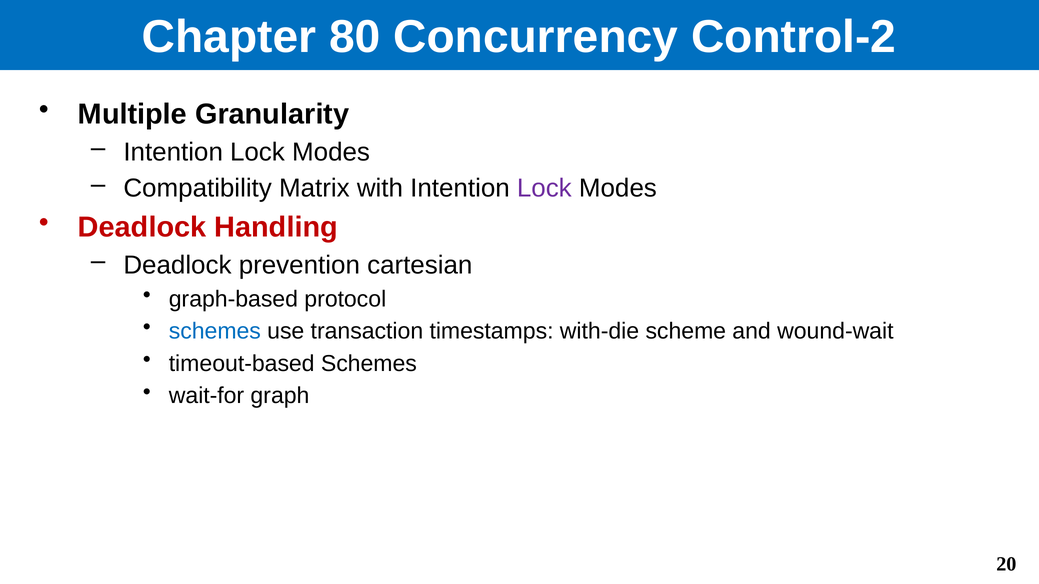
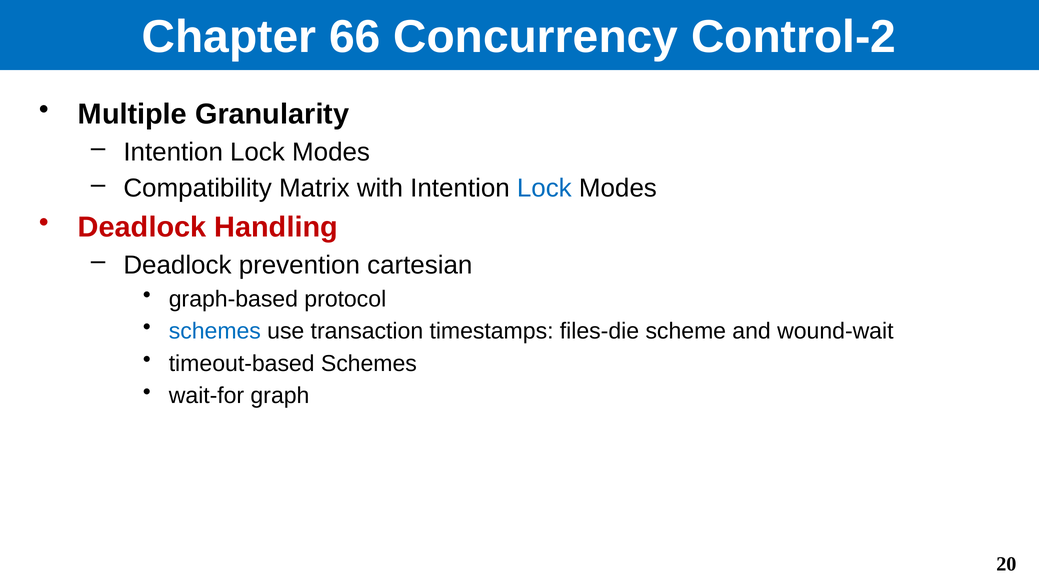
80: 80 -> 66 (355, 37)
Lock colour: purple -> blue (544, 189)
with-die: with-die -> files-die (599, 331)
